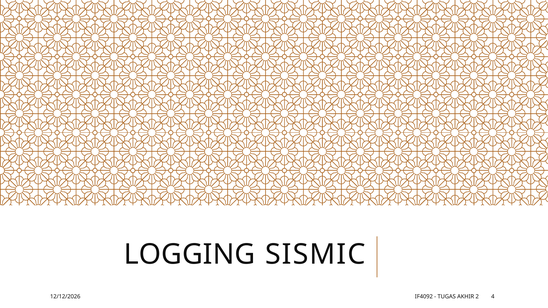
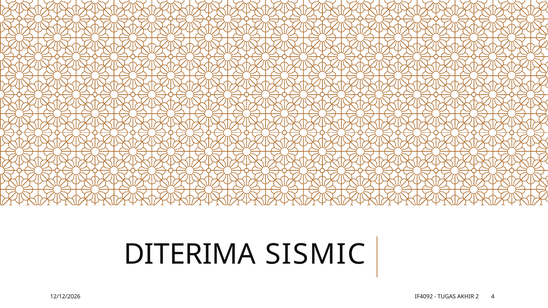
LOGGING: LOGGING -> DITERIMA (190, 255)
